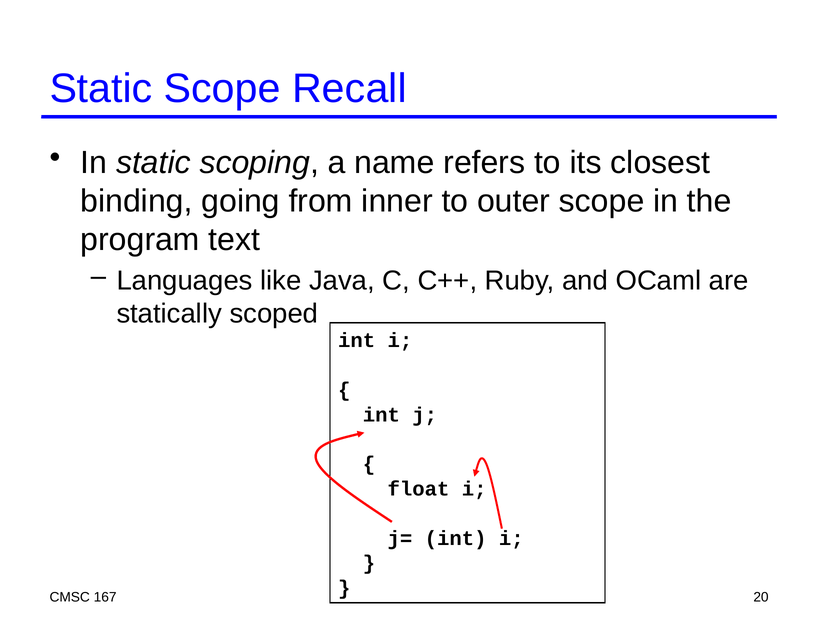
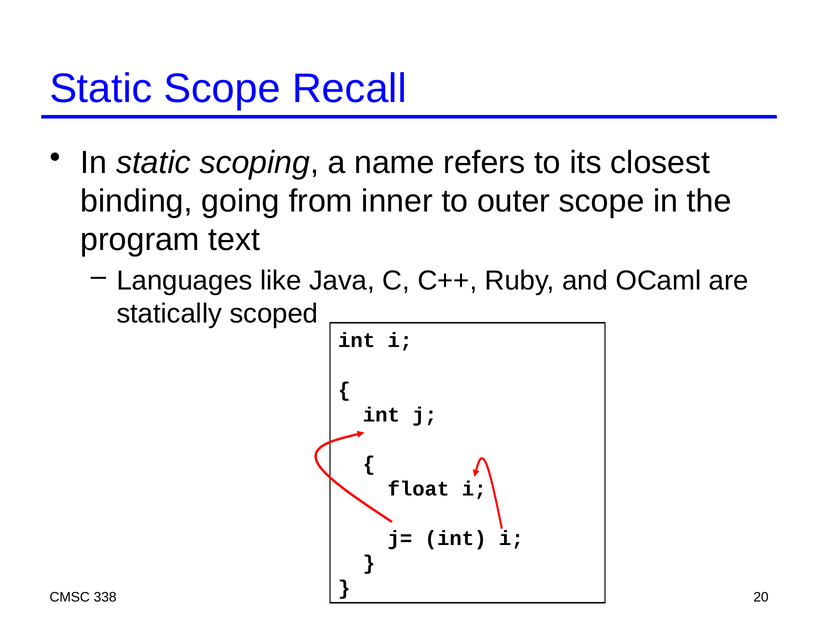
167: 167 -> 338 (105, 598)
